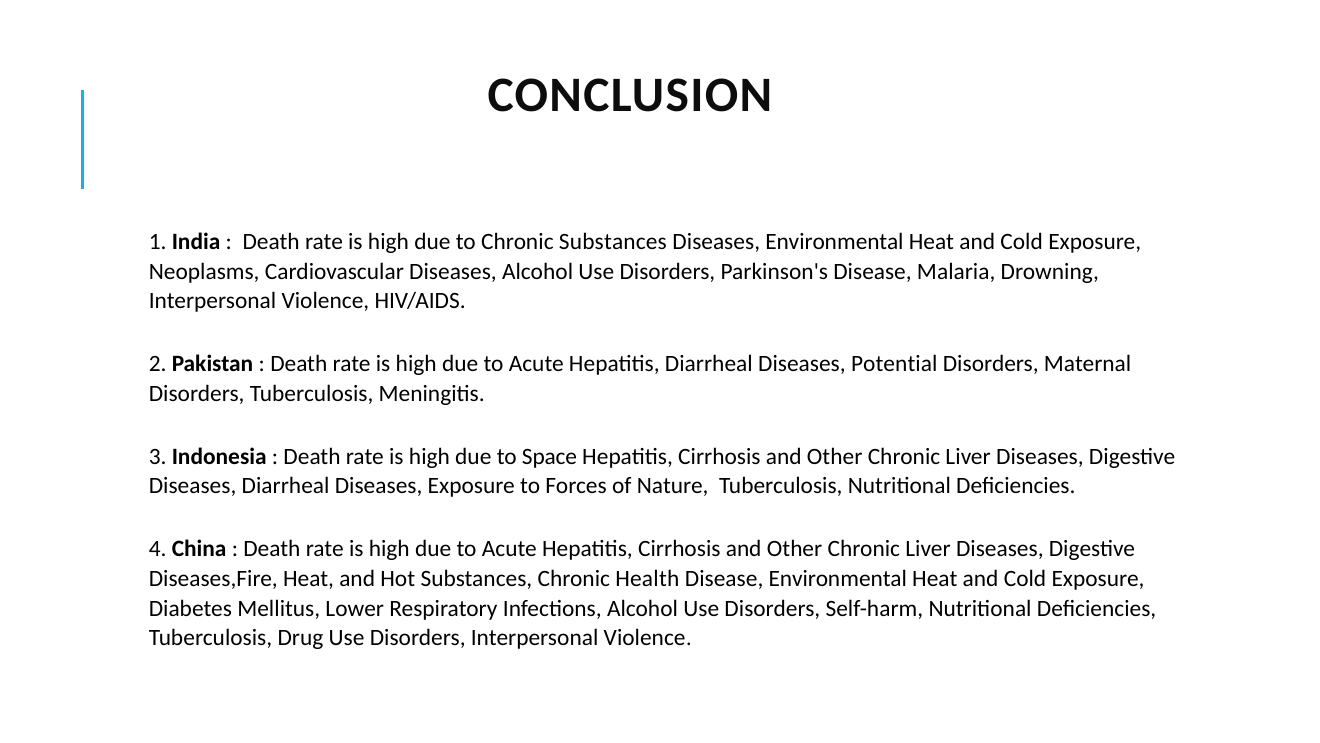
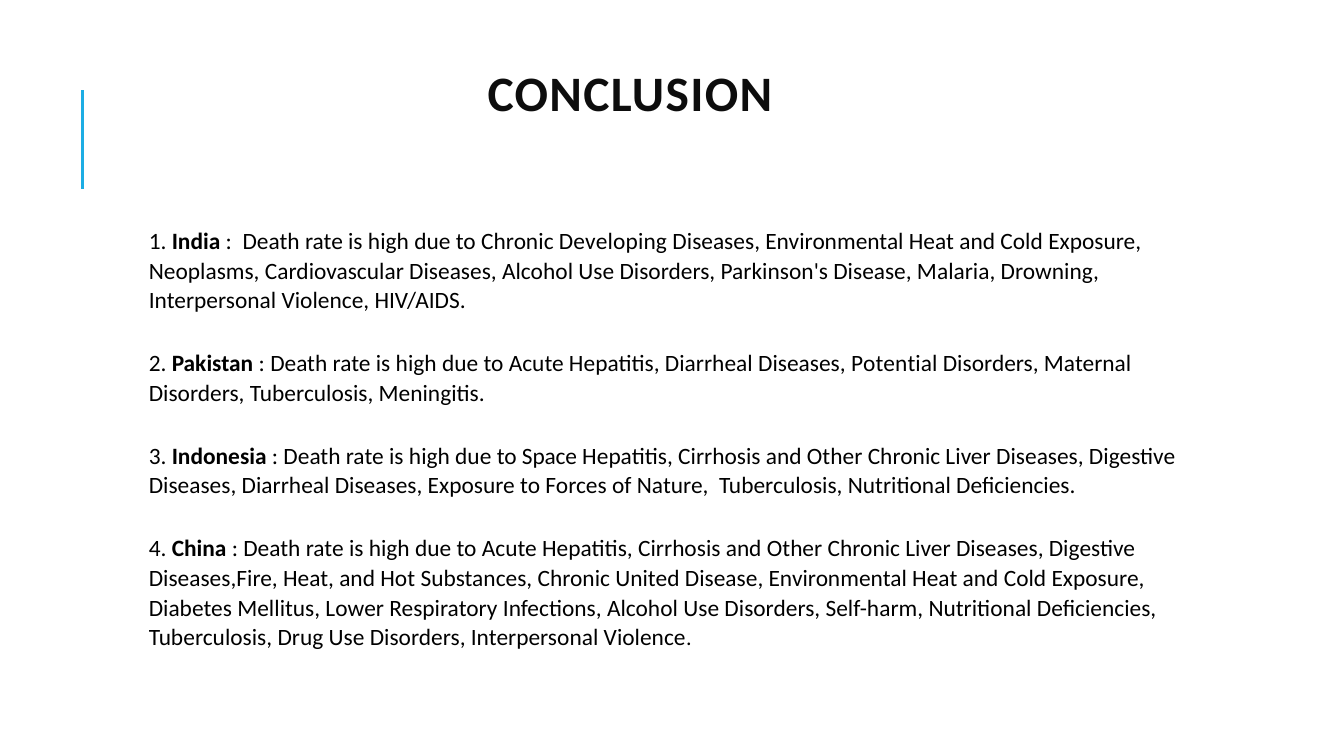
Chronic Substances: Substances -> Developing (613, 241)
Health: Health -> United (647, 578)
